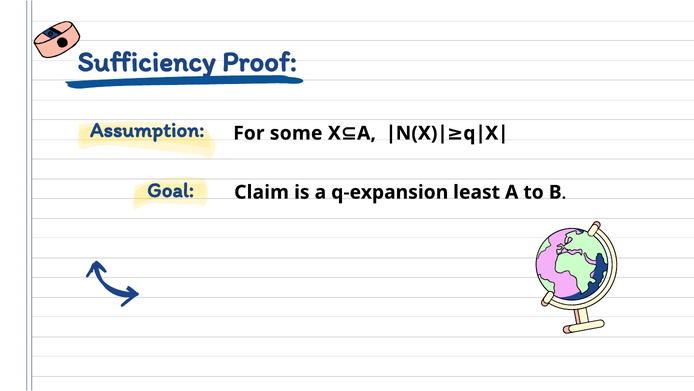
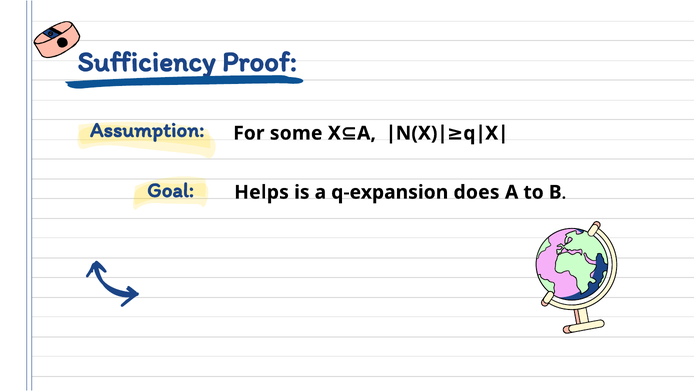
Claim: Claim -> Helps (262, 192)
least: least -> does (477, 192)
